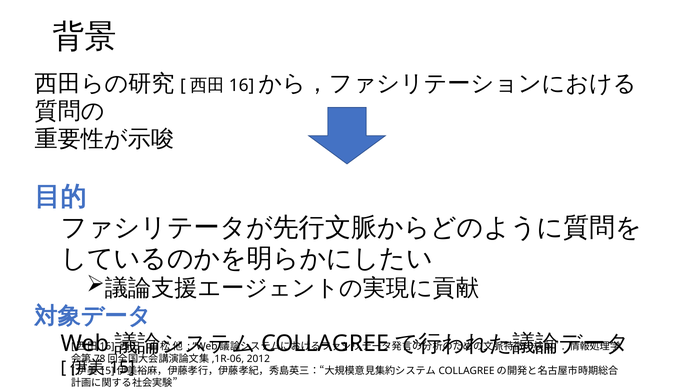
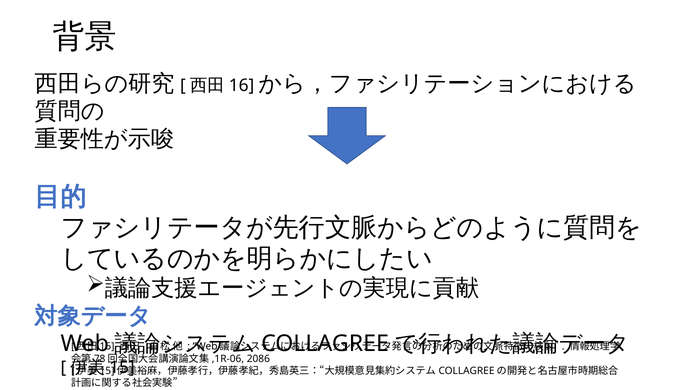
2012: 2012 -> 2086 (258, 359)
